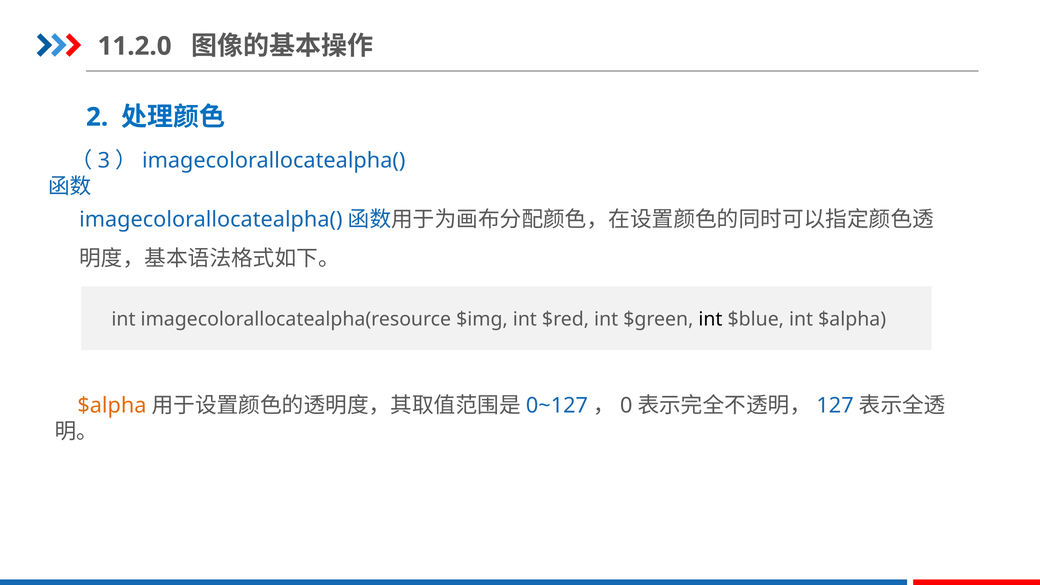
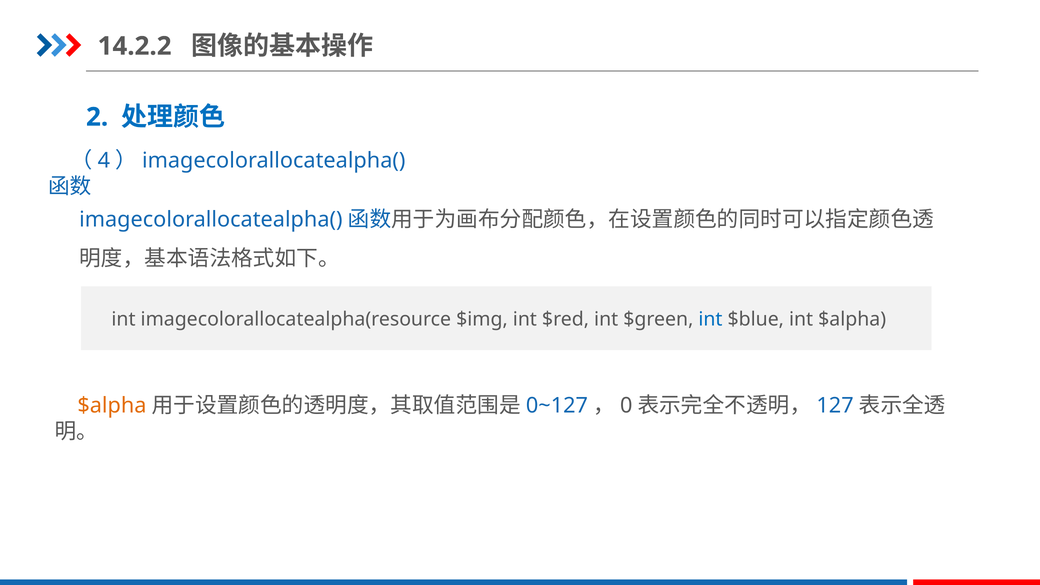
11.2.0: 11.2.0 -> 14.2.2 (135, 46)
3: 3 -> 4 (104, 160)
int colour: black -> blue (710, 319)
